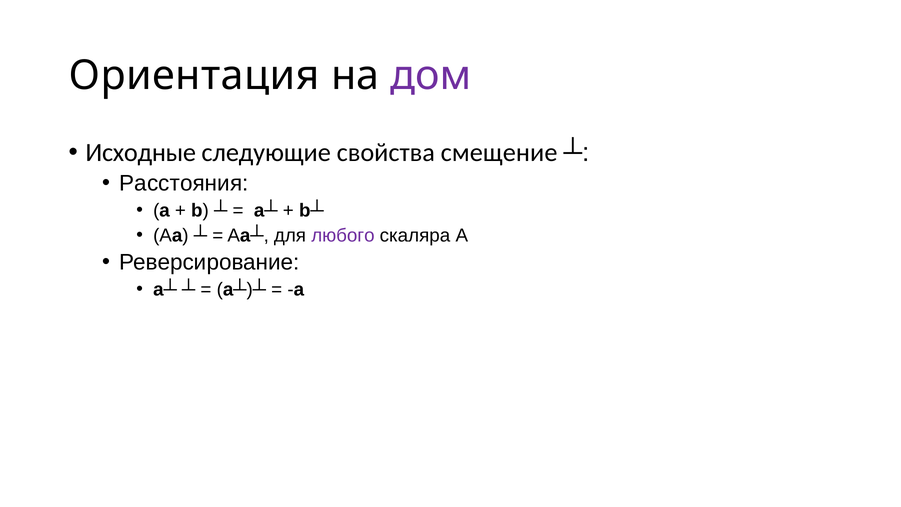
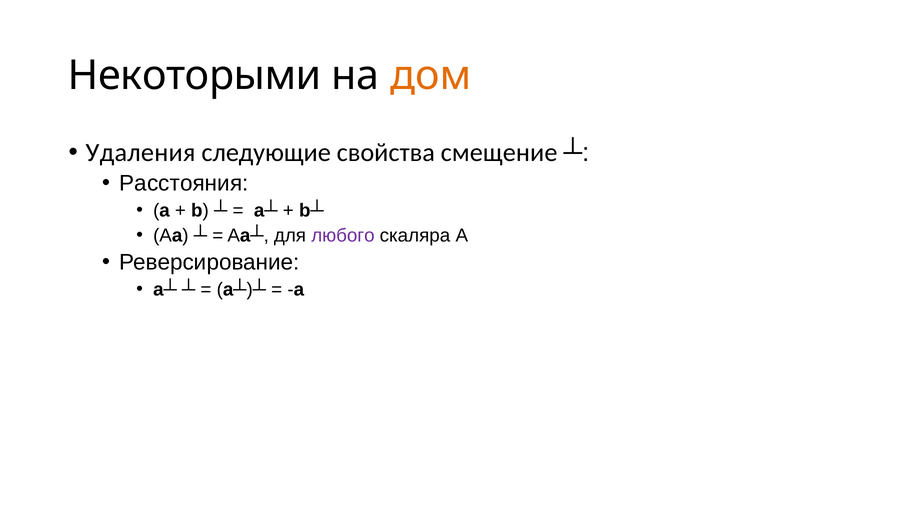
Ориентация: Ориентация -> Некоторыми (195, 76)
дом colour: purple -> orange (431, 76)
Исходные: Исходные -> Удаления (140, 152)
